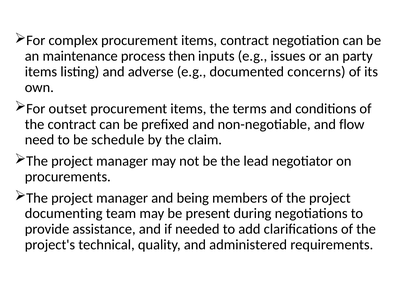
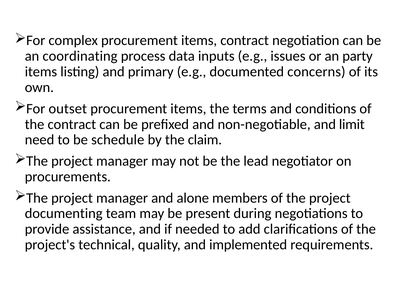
maintenance: maintenance -> coordinating (80, 56)
then: then -> data (182, 56)
adverse: adverse -> primary (151, 72)
flow: flow -> limit (352, 124)
being: being -> alone (193, 198)
administered: administered -> implemented (248, 245)
